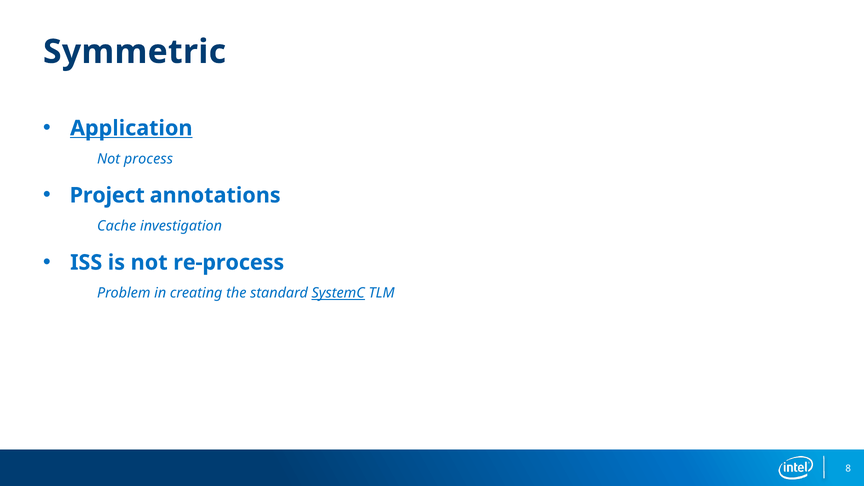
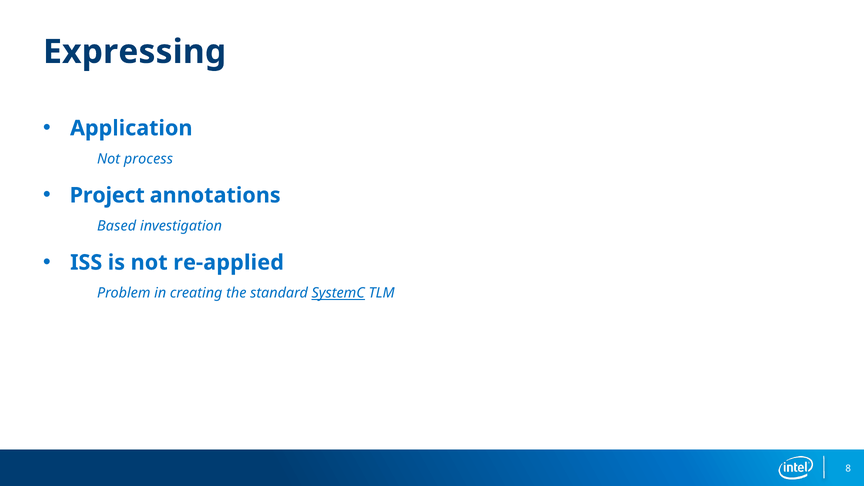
Symmetric: Symmetric -> Expressing (135, 52)
Application underline: present -> none (131, 128)
Cache: Cache -> Based (117, 226)
re-process: re-process -> re-applied (229, 263)
